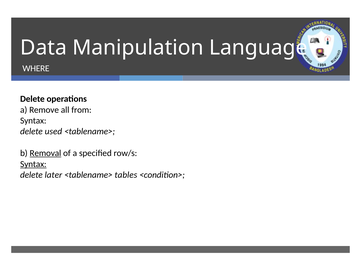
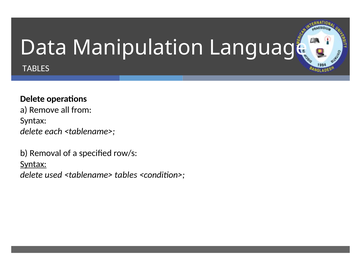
WHERE: WHERE -> TABLES (36, 68)
used: used -> each (53, 131)
Removal underline: present -> none (45, 153)
later: later -> used (53, 175)
